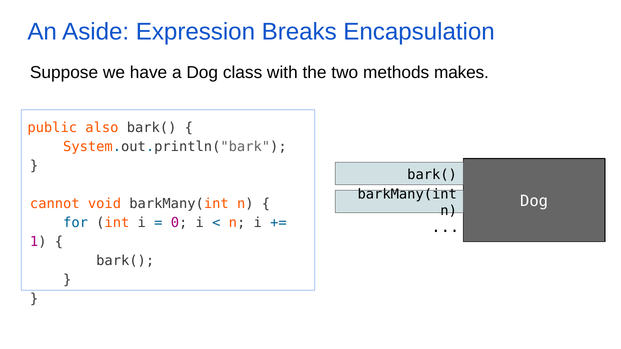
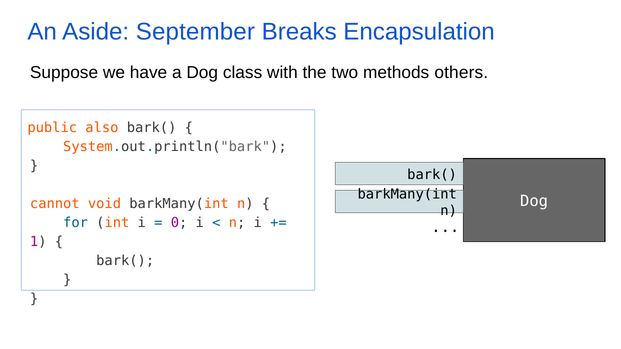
Expression: Expression -> September (195, 32)
makes: makes -> others (461, 73)
